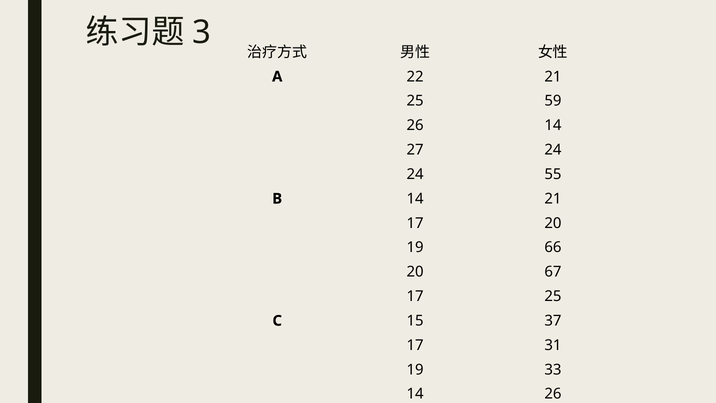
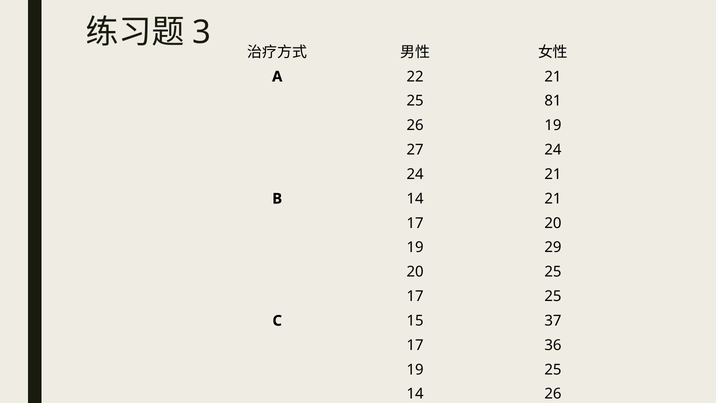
59: 59 -> 81 (553, 101)
26 14: 14 -> 19 (553, 125)
24 55: 55 -> 21 (553, 174)
19 66: 66 -> 29 (553, 247)
20 67: 67 -> 25 (553, 272)
31: 31 -> 36 (553, 345)
19 33: 33 -> 25 (553, 369)
